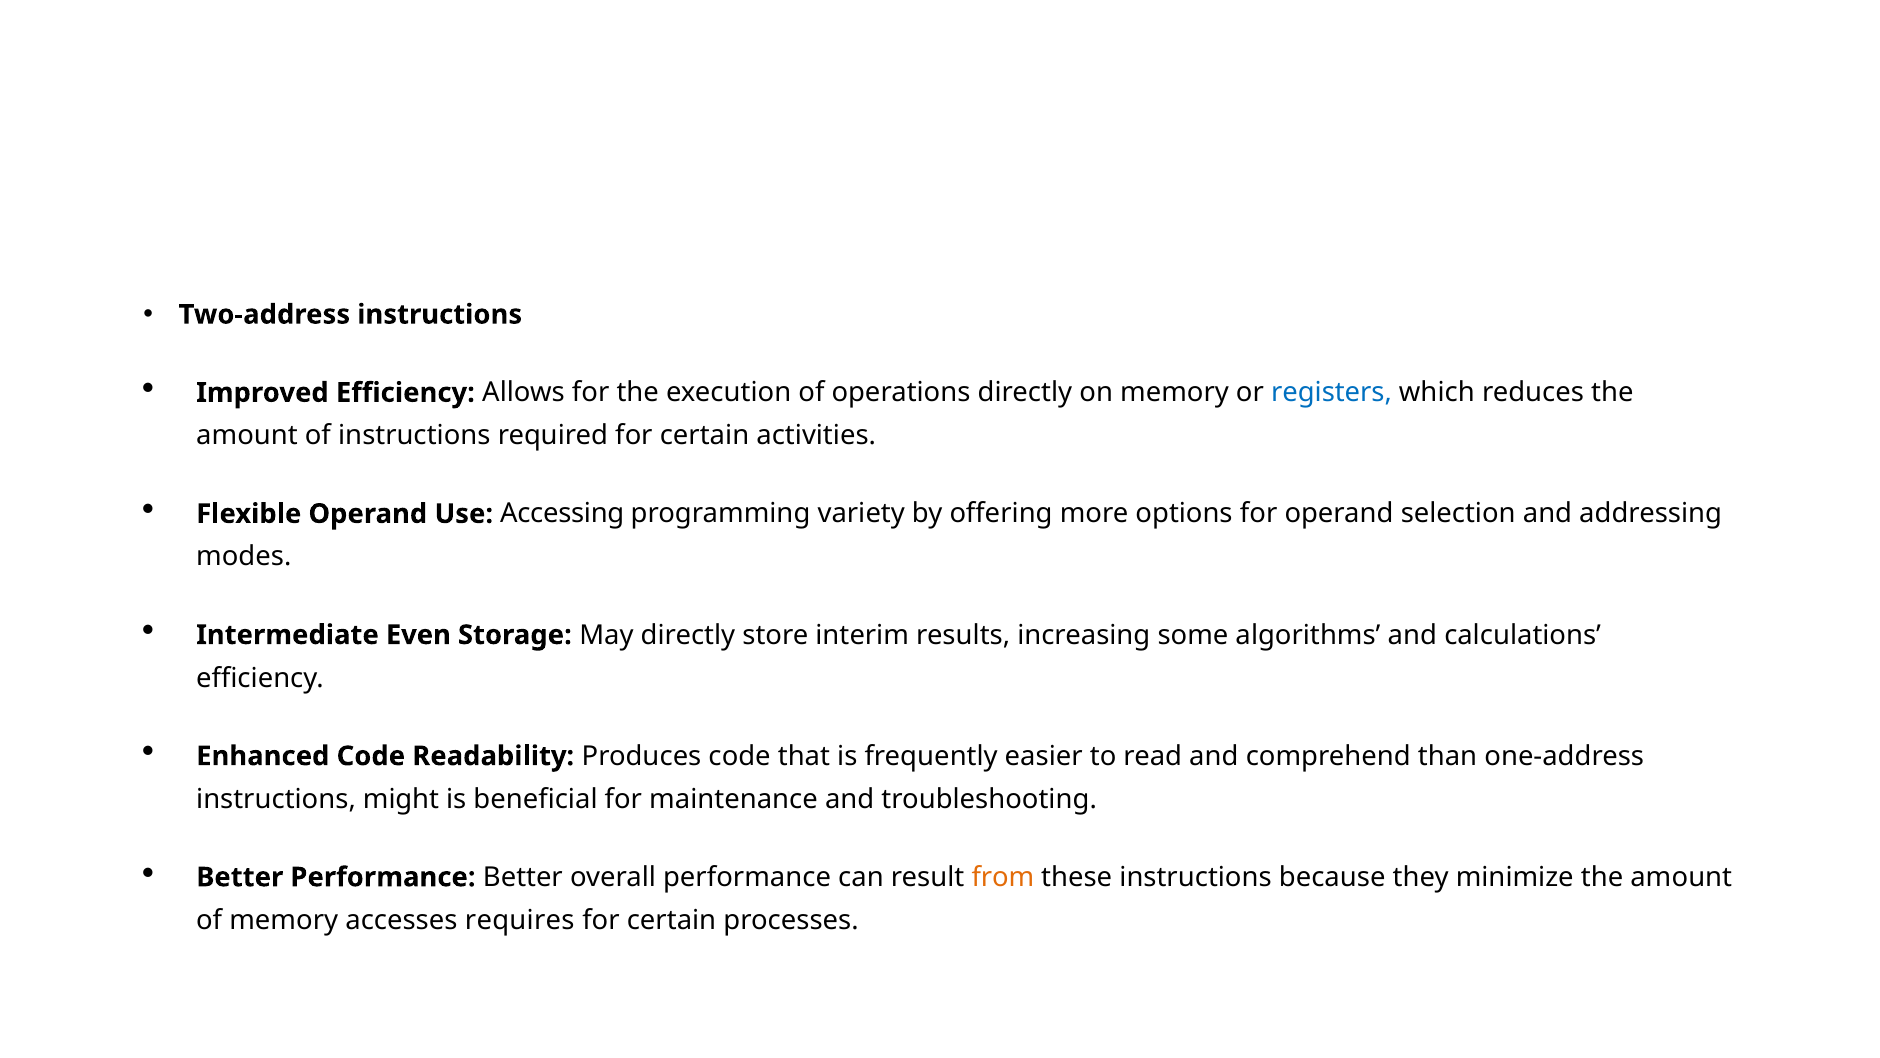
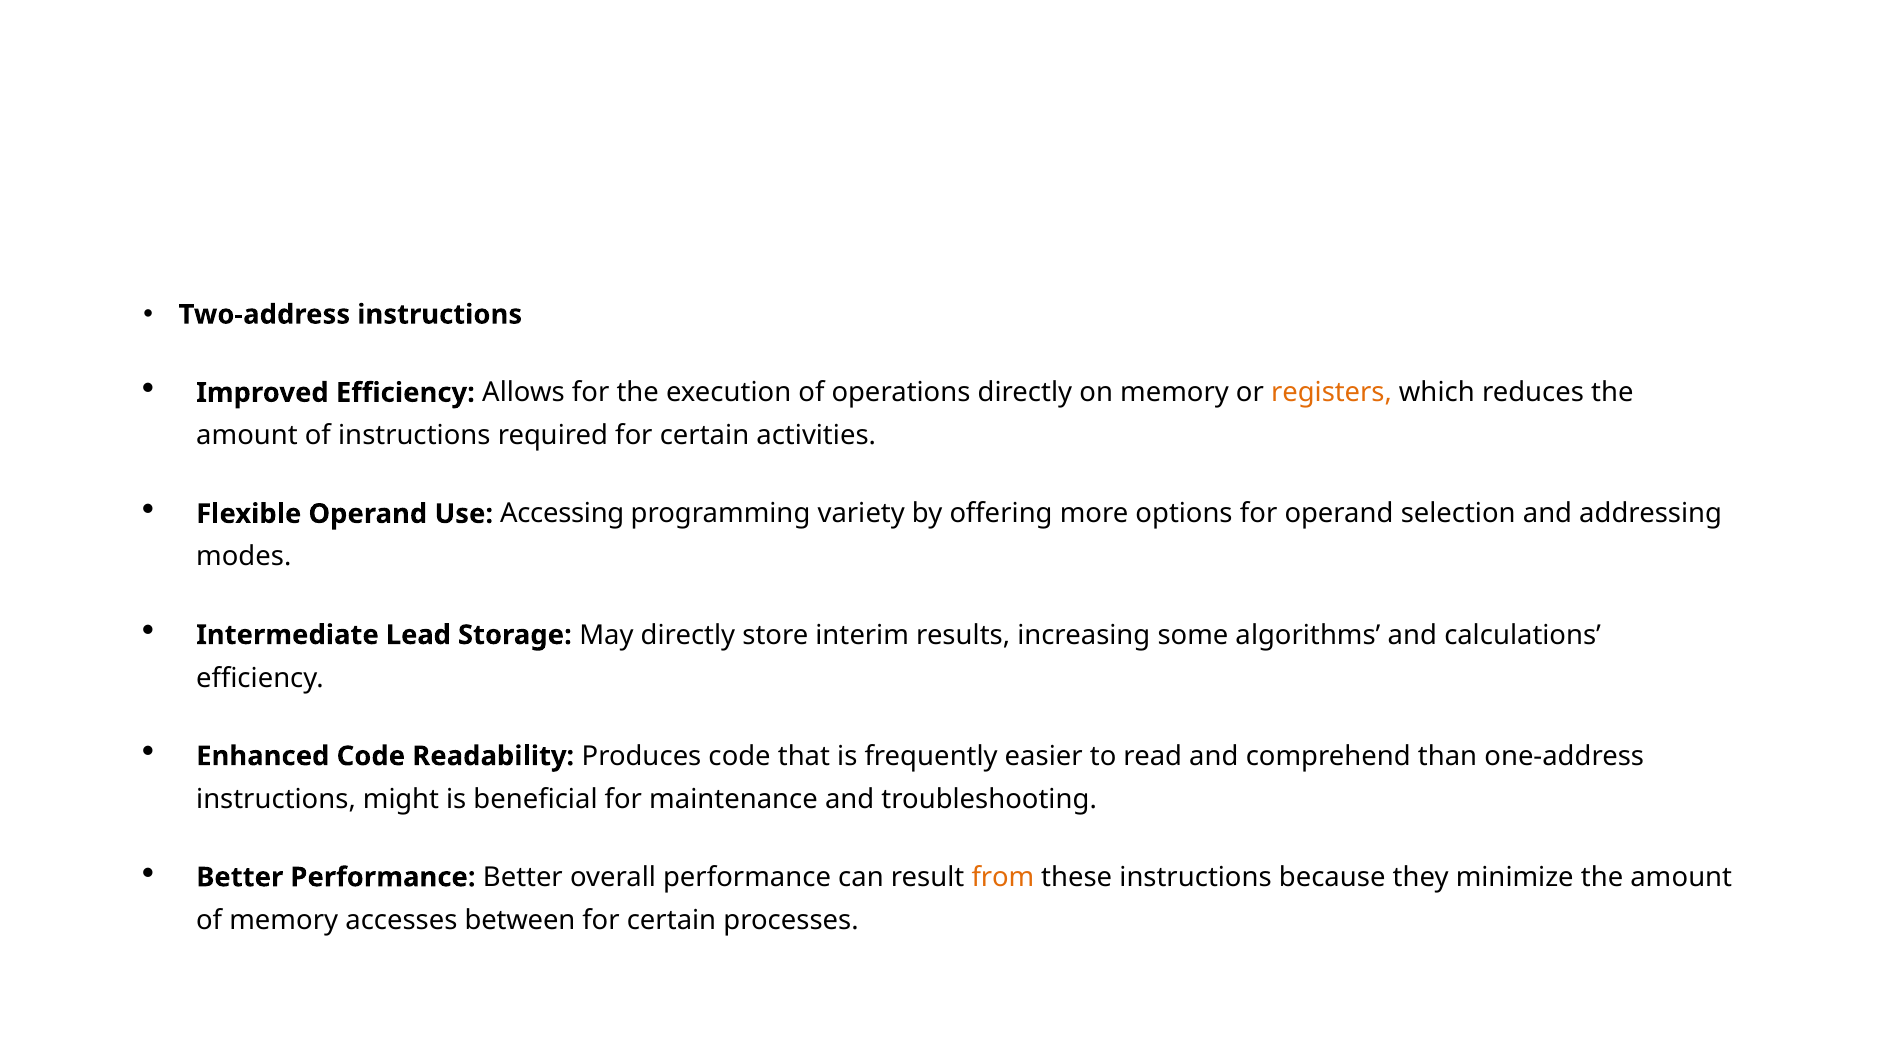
registers colour: blue -> orange (1332, 393)
Even: Even -> Lead (418, 635)
requires: requires -> between (520, 920)
